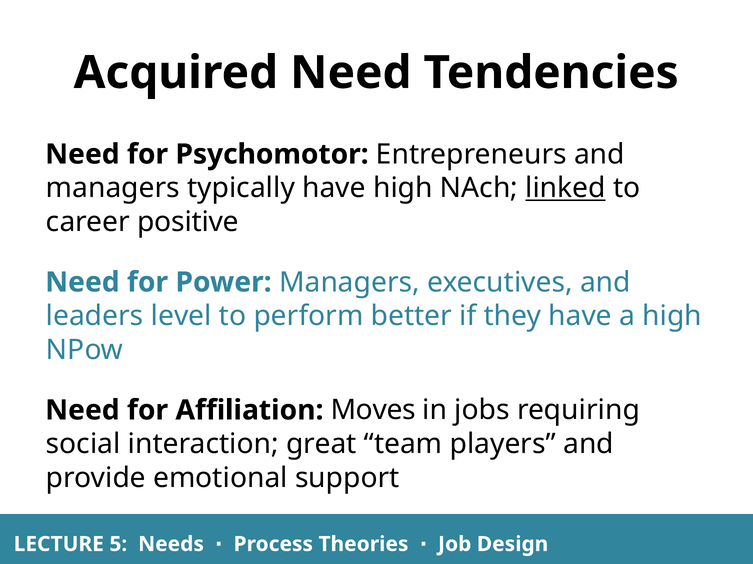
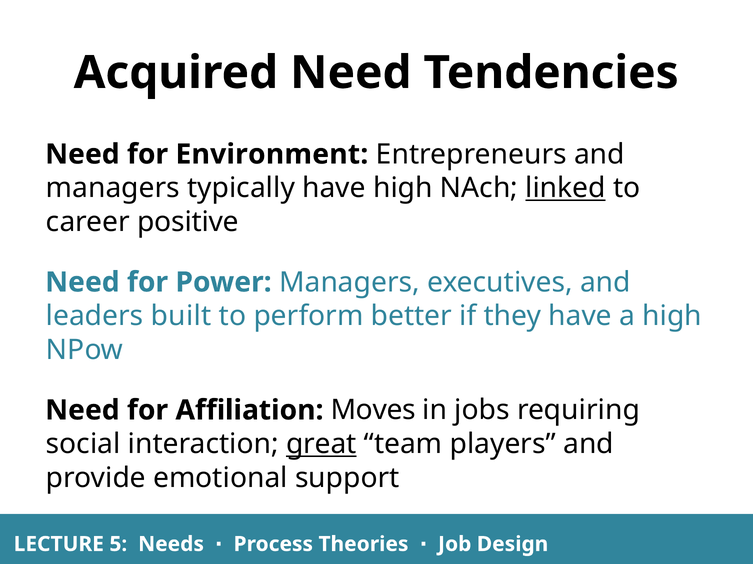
Psychomotor: Psychomotor -> Environment (272, 154)
level: level -> built (181, 317)
great underline: none -> present (321, 445)
